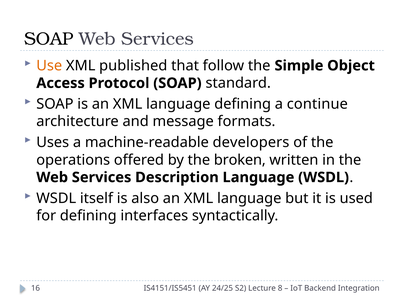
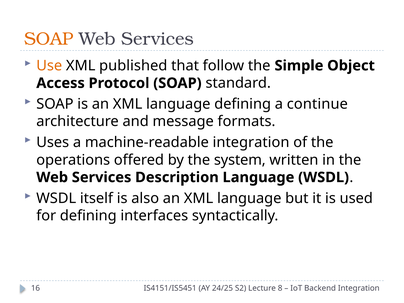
SOAP colour: black -> orange (49, 39)
machine-readable developers: developers -> integration (251, 142)
broken: broken -> system (240, 160)
